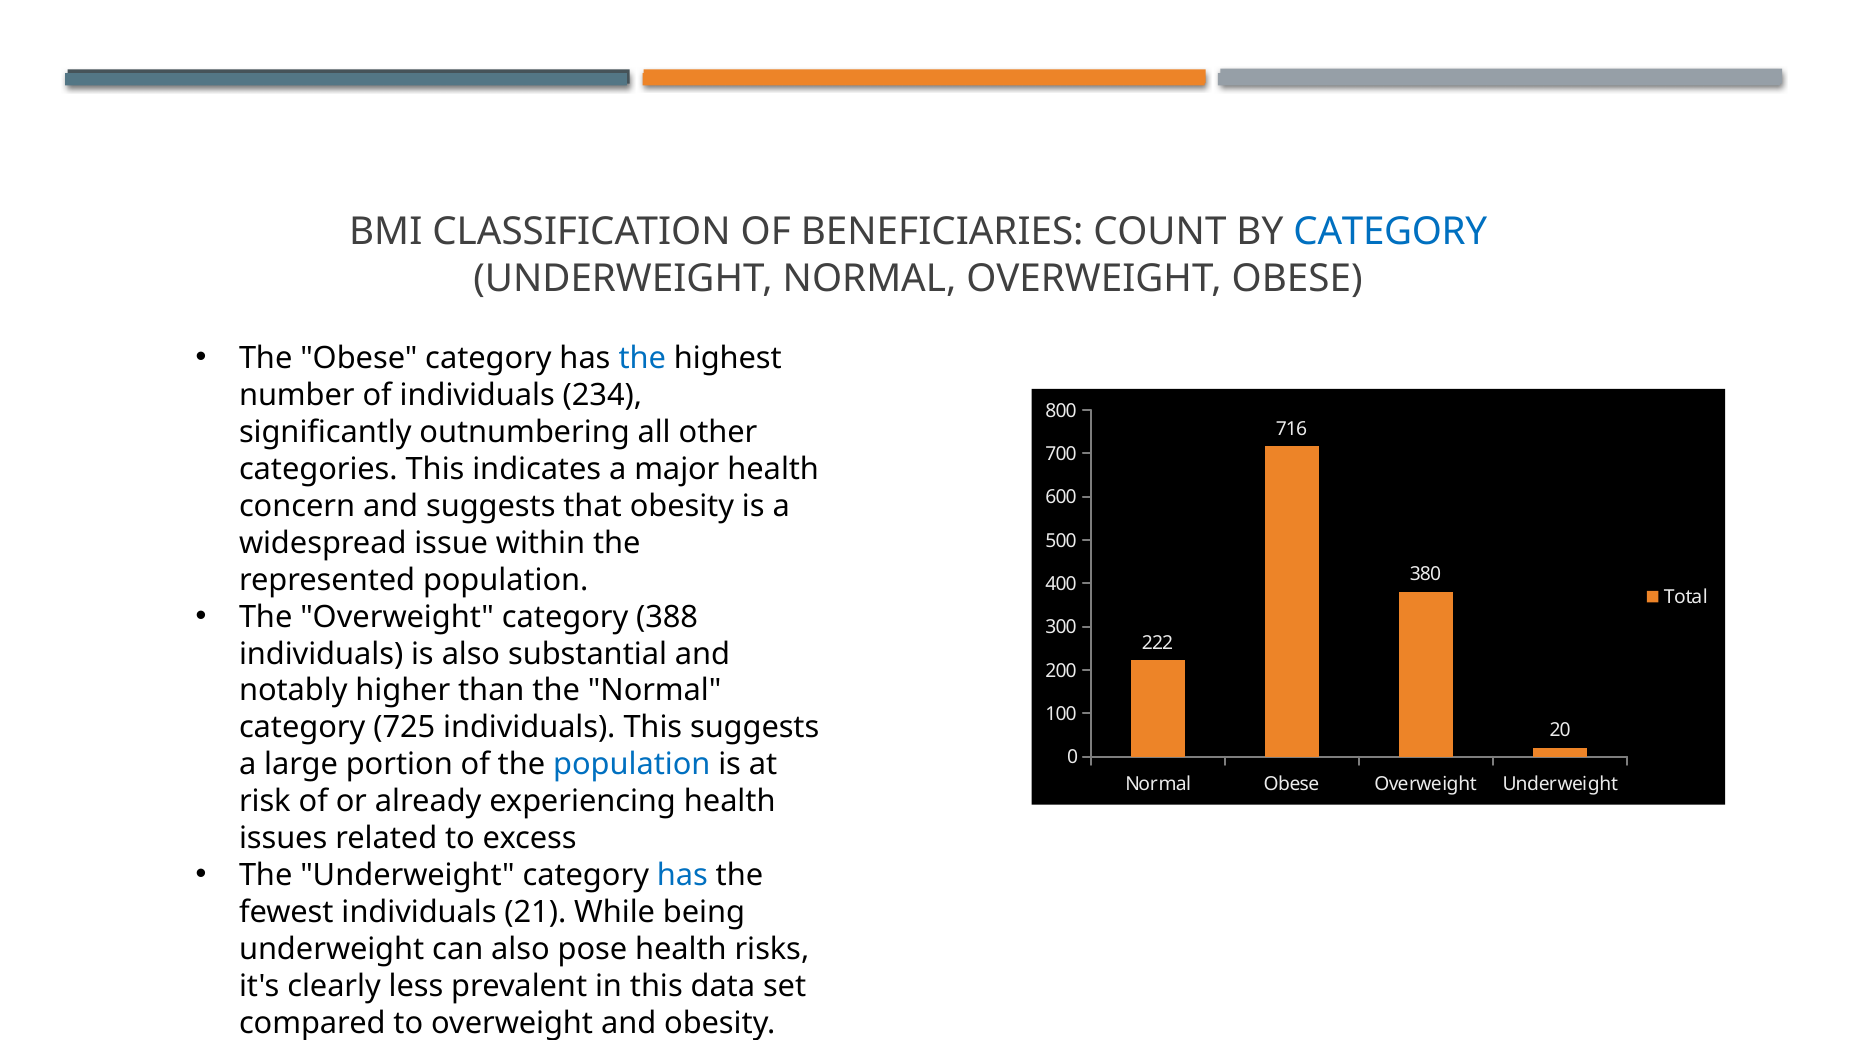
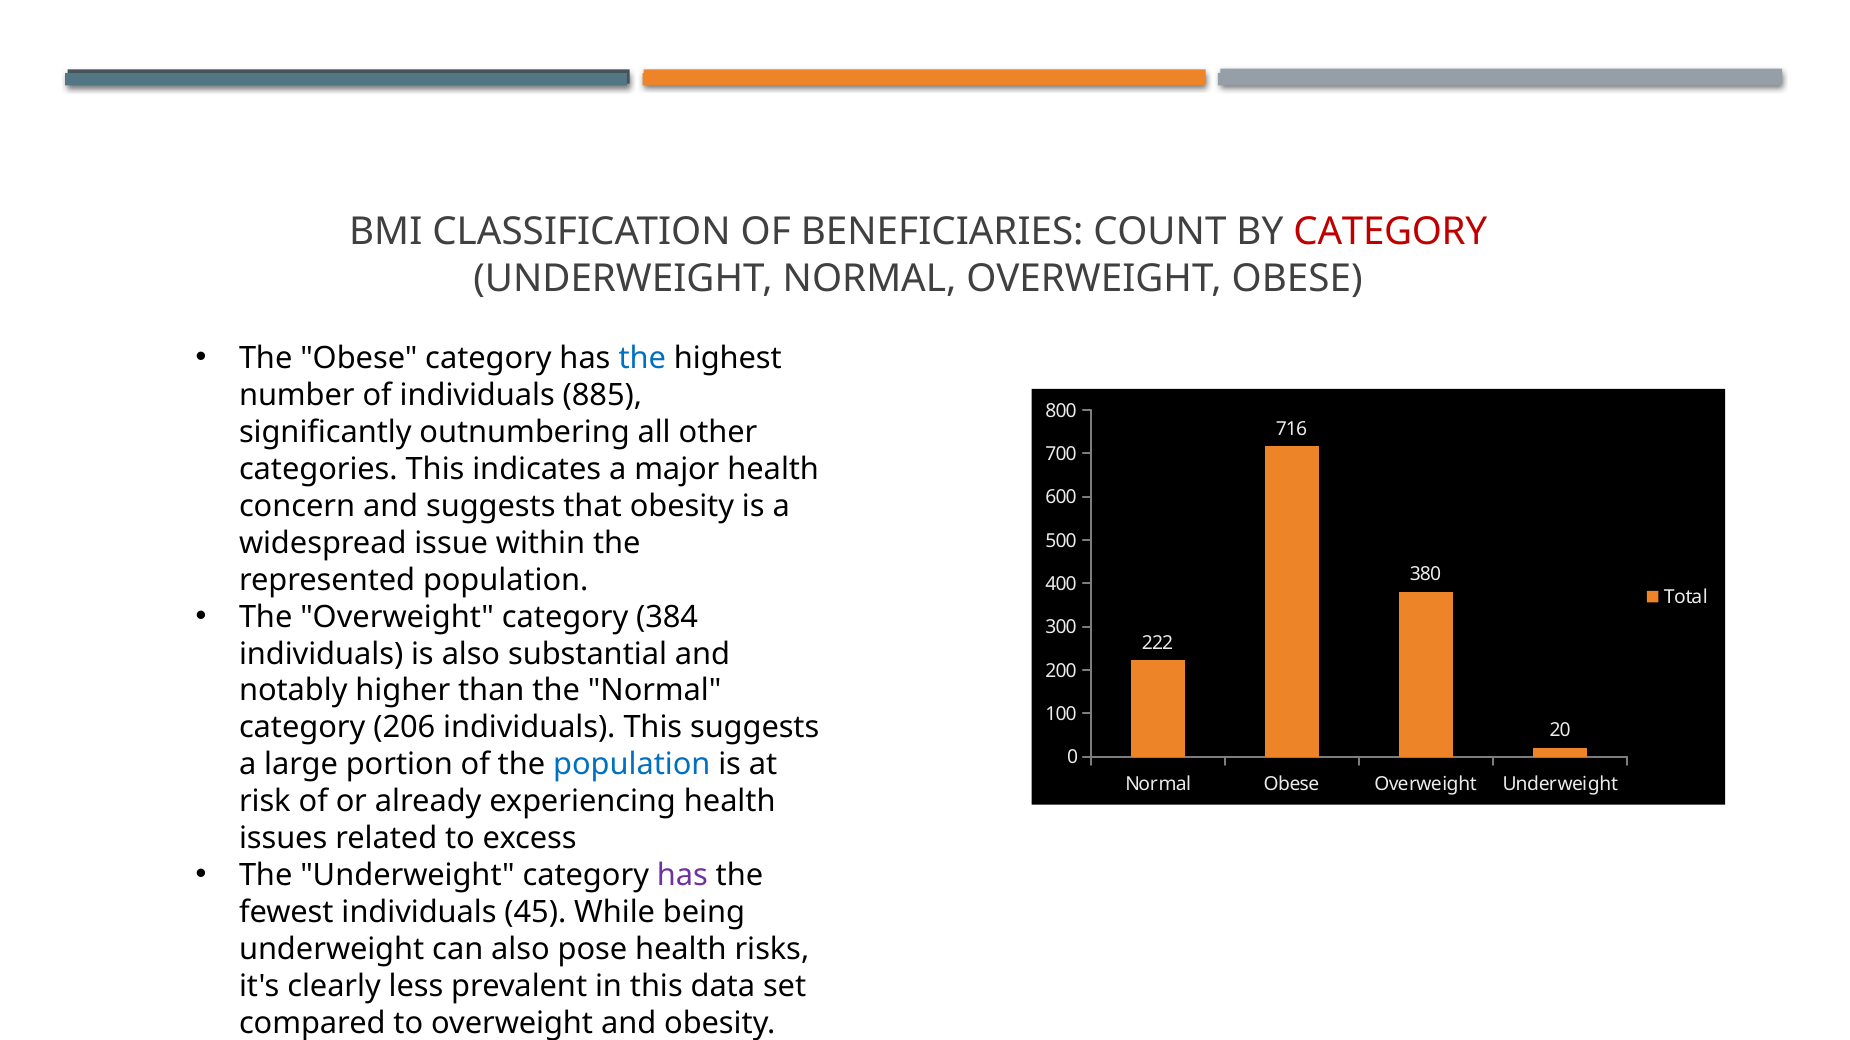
CATEGORY colour: blue -> red (1390, 232)
234: 234 -> 885 (602, 395)
388: 388 -> 384 (667, 617)
725: 725 -> 206 (404, 728)
has colour: blue -> purple (682, 876)
21: 21 -> 45 (535, 913)
